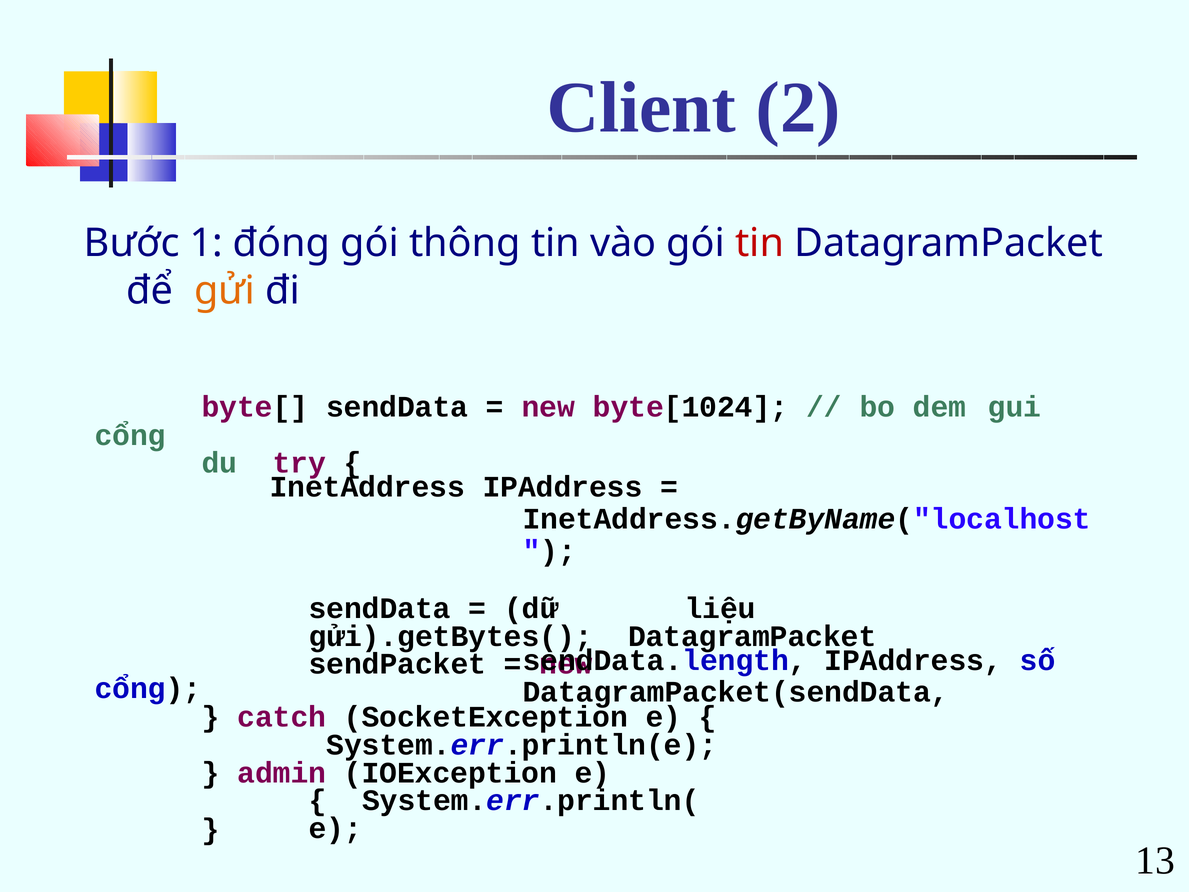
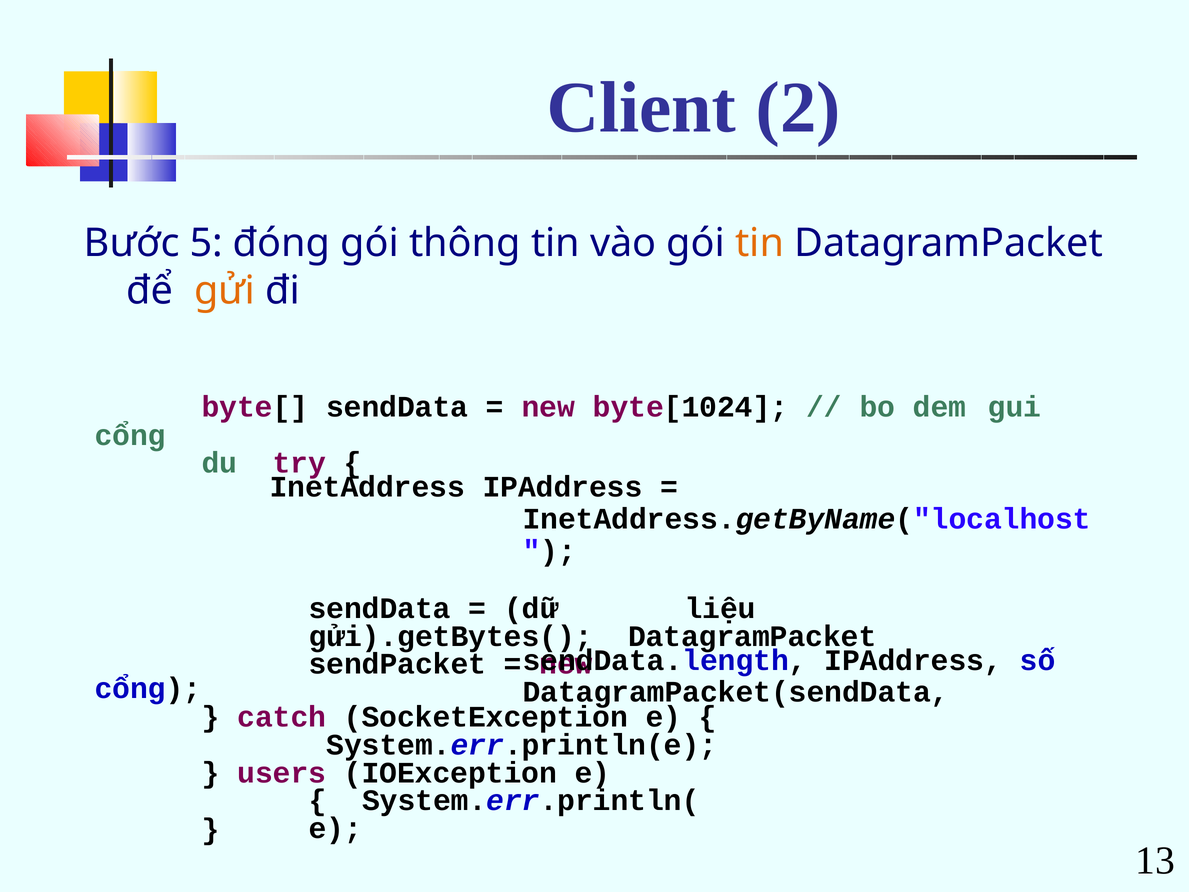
1: 1 -> 5 (206, 243)
tin colour: red -> orange (760, 243)
admin: admin -> users (282, 772)
